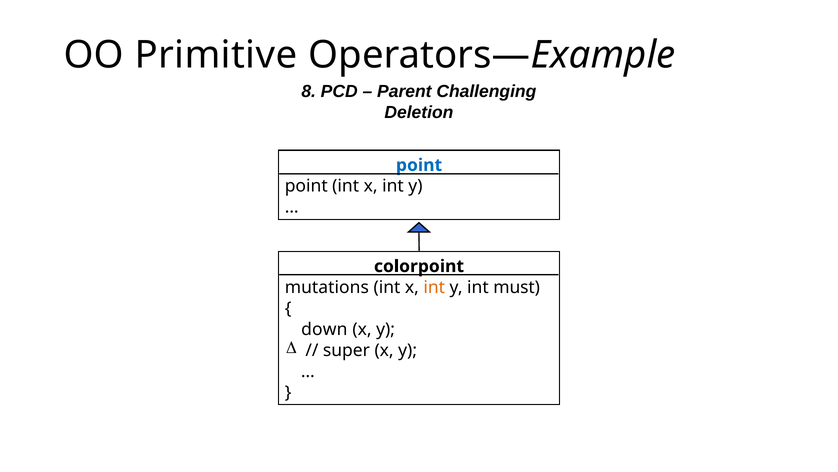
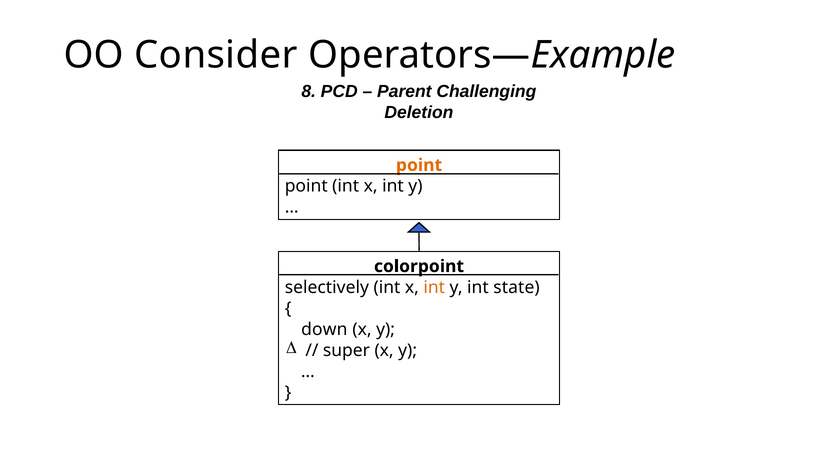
Primitive: Primitive -> Consider (216, 55)
point colour: blue -> orange (419, 165)
mutations: mutations -> selectively (327, 287)
must: must -> state (517, 287)
